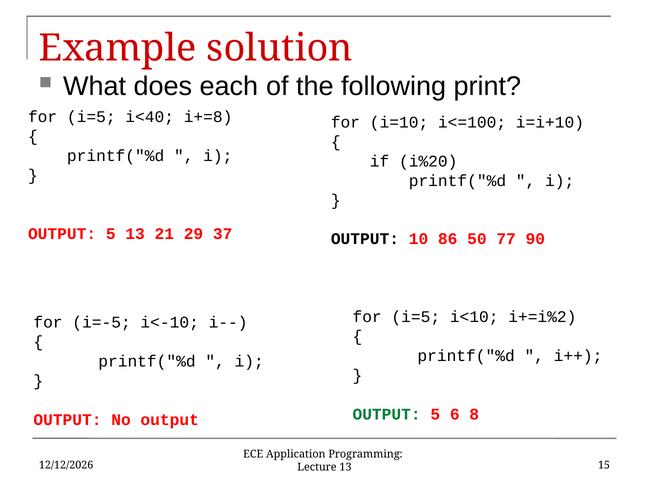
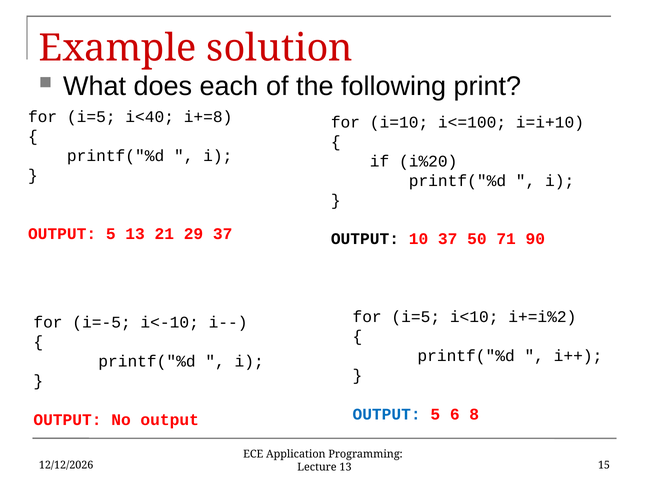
10 86: 86 -> 37 (448, 239)
77: 77 -> 71 (506, 239)
OUTPUT colour: green -> blue (387, 414)
